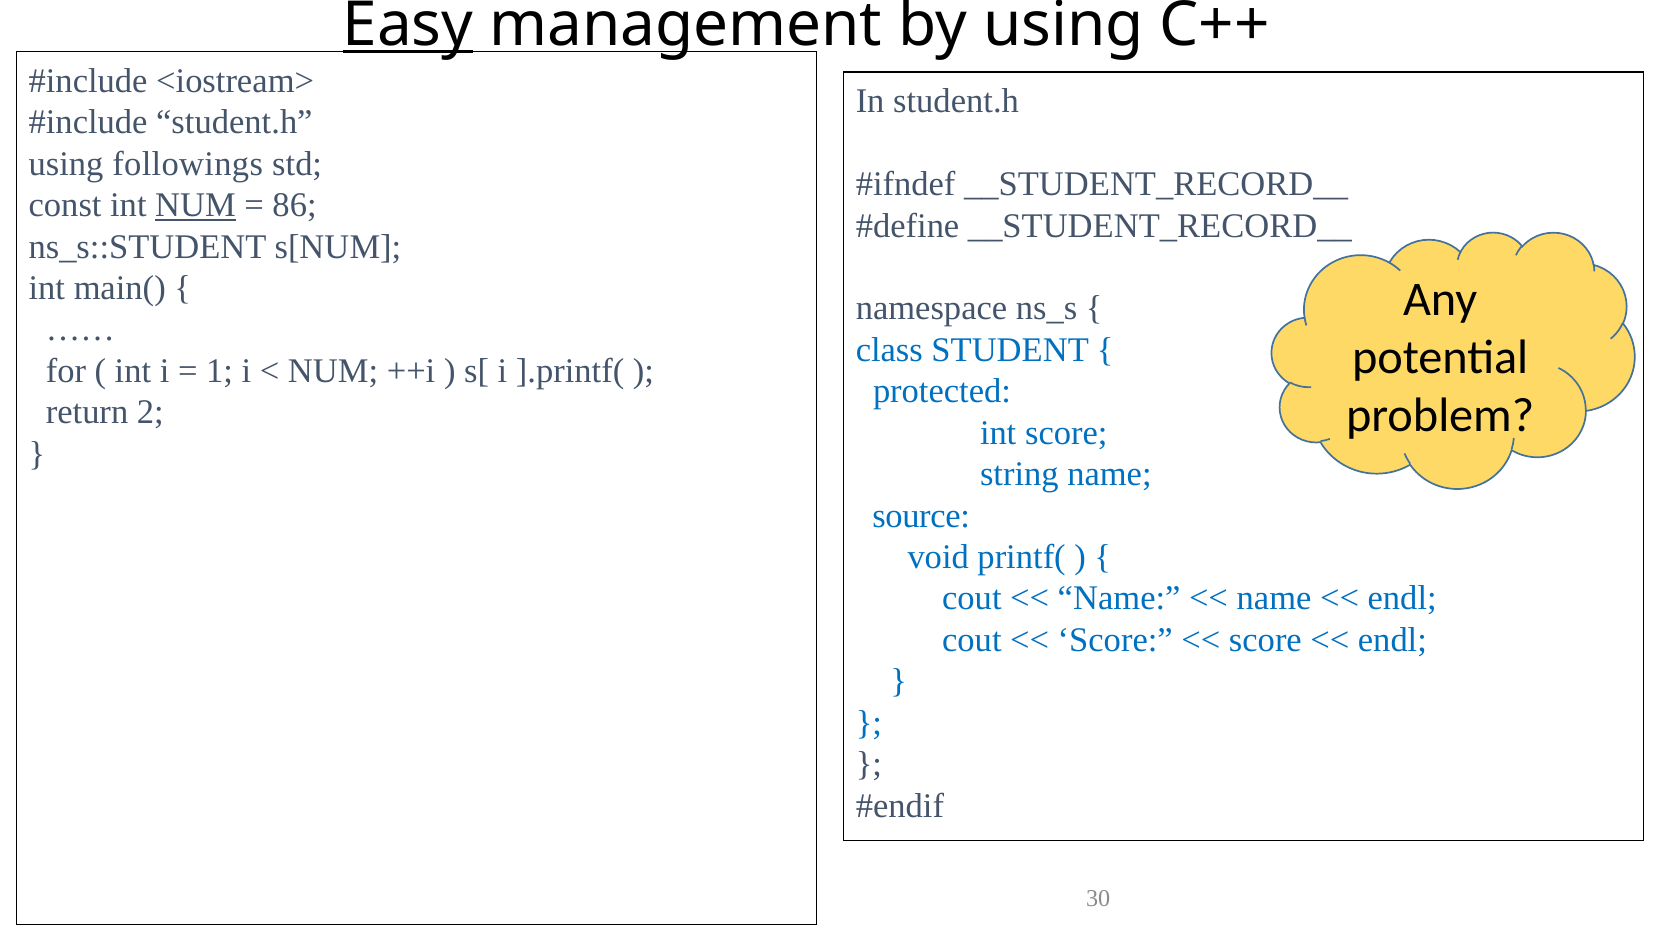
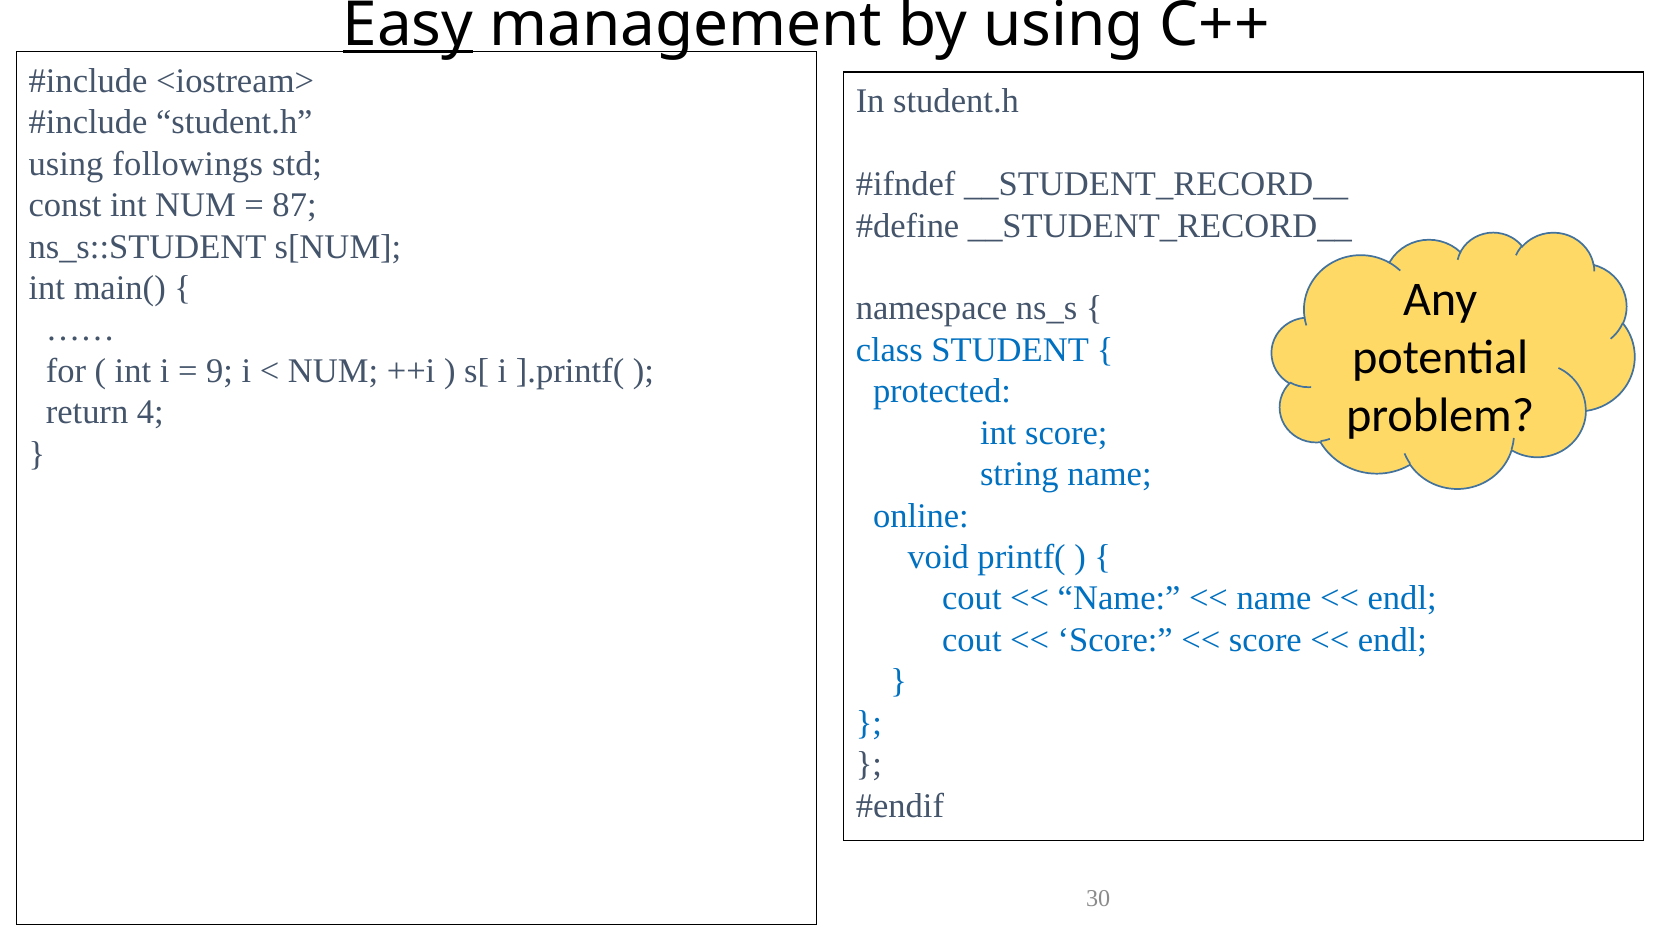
NUM underline: present -> none (196, 205)
86: 86 -> 87 (295, 205)
1: 1 -> 9 (220, 371)
2: 2 -> 4 (150, 412)
source: source -> online (921, 515)
